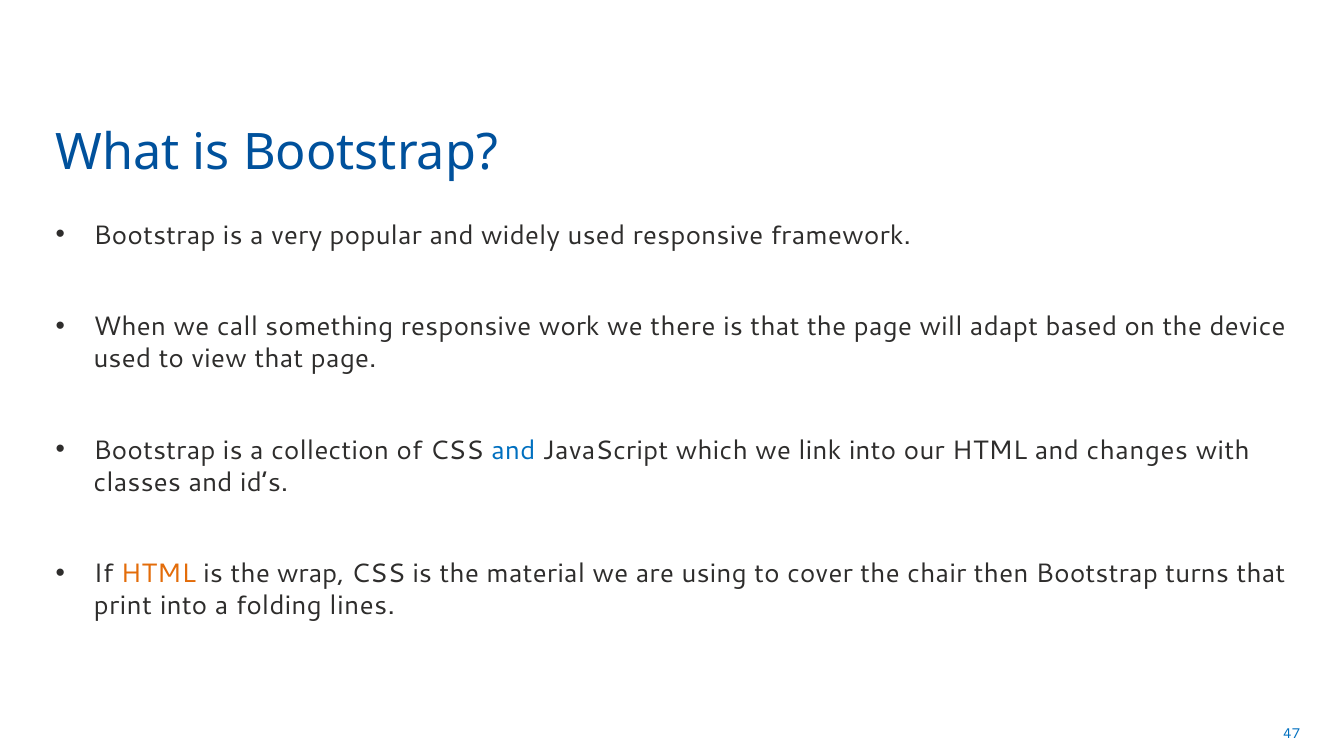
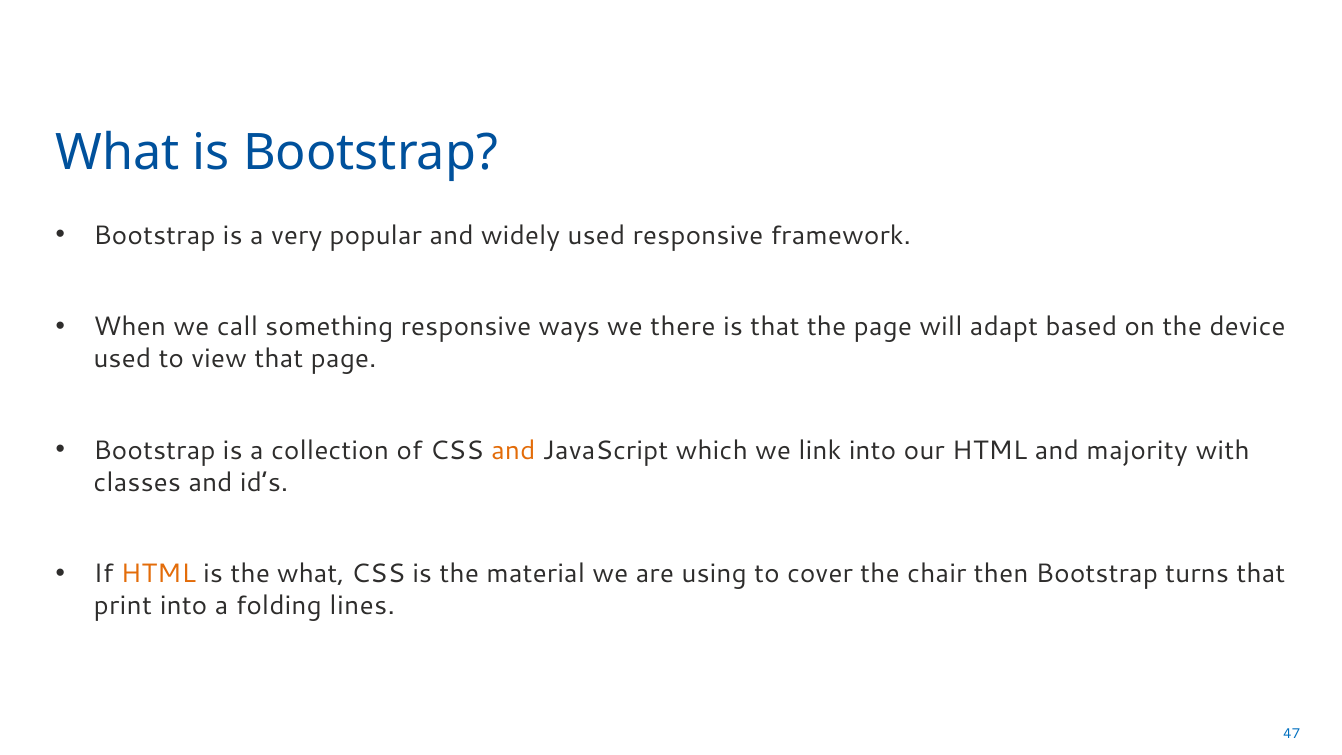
work: work -> ways (569, 327)
and colour: blue -> orange (513, 450)
changes: changes -> majority (1137, 450)
the wrap: wrap -> what (311, 574)
